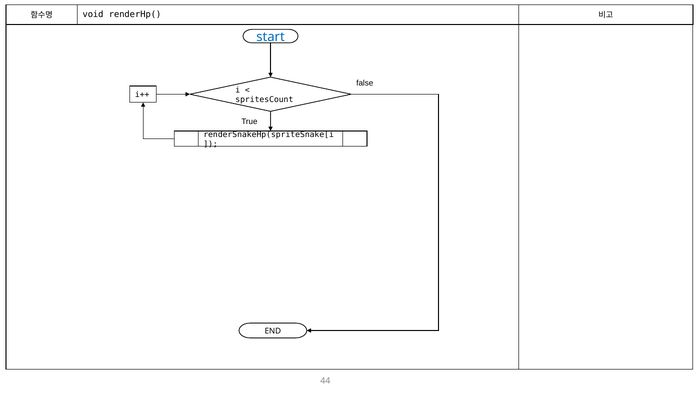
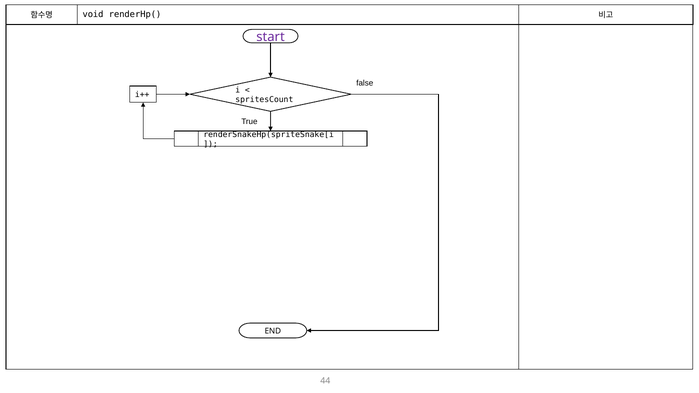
start colour: blue -> purple (271, 37)
